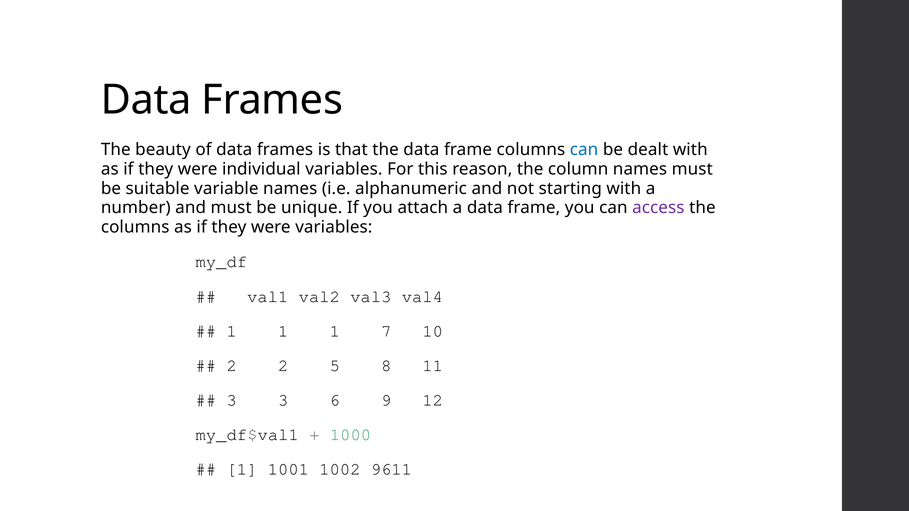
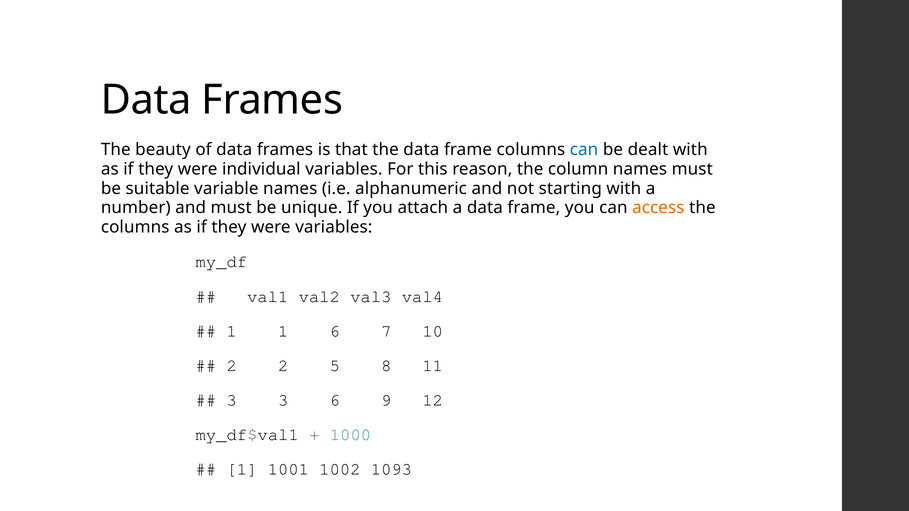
access colour: purple -> orange (658, 208)
1 1 1: 1 -> 6 (335, 331)
9611: 9611 -> 1093 (391, 470)
